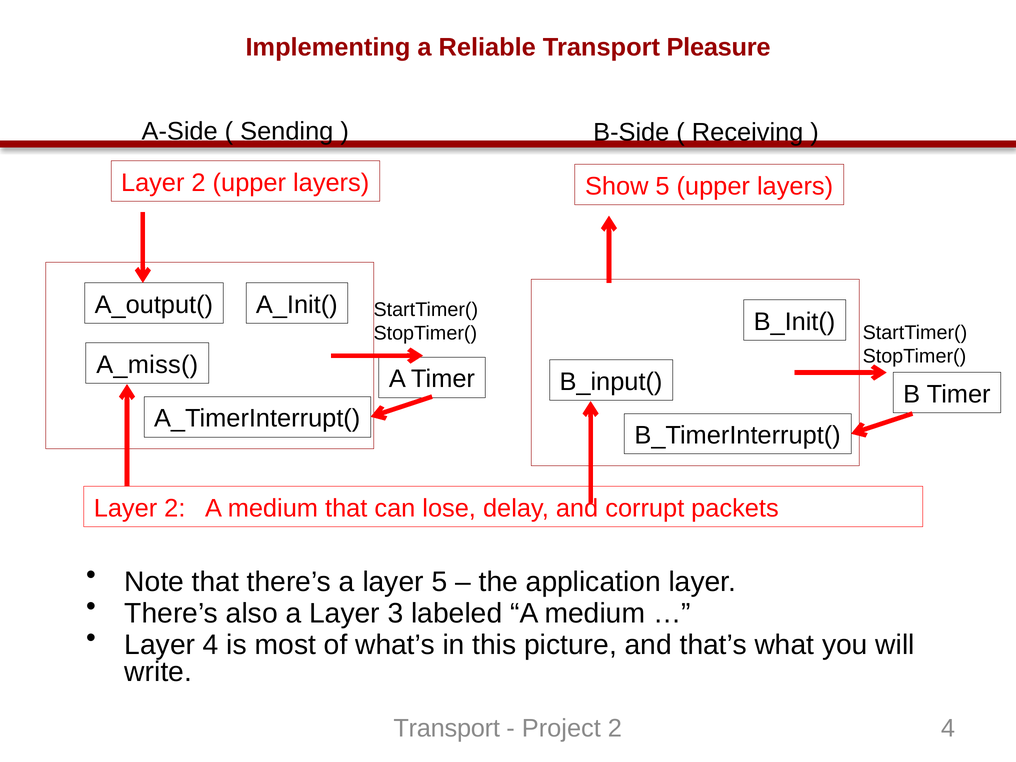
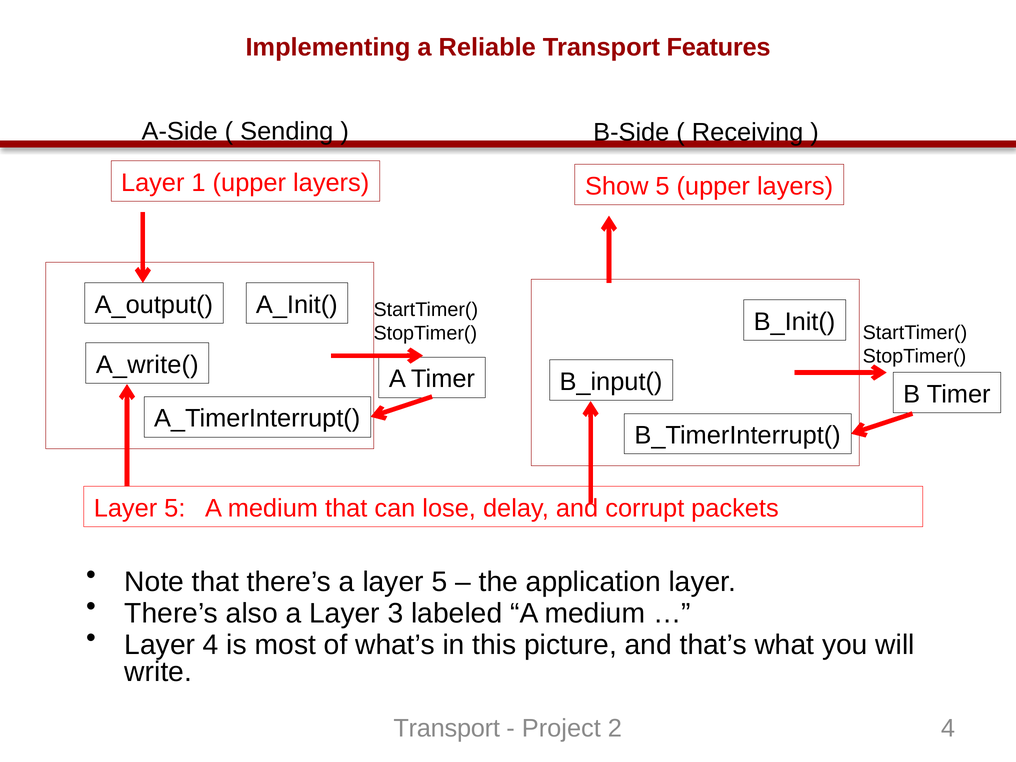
Pleasure: Pleasure -> Features (719, 47)
2: 2 -> 1 (199, 183)
A_miss(: A_miss( -> A_write( (147, 365)
2: 2 -> 5 (175, 508)
